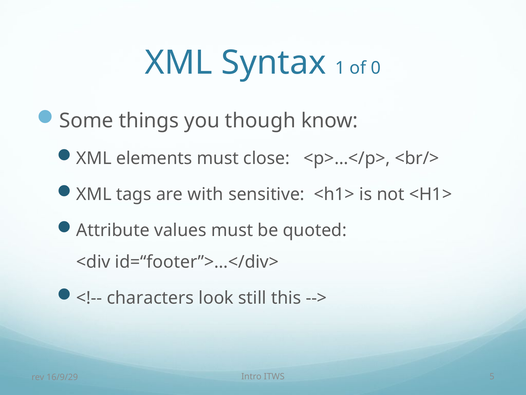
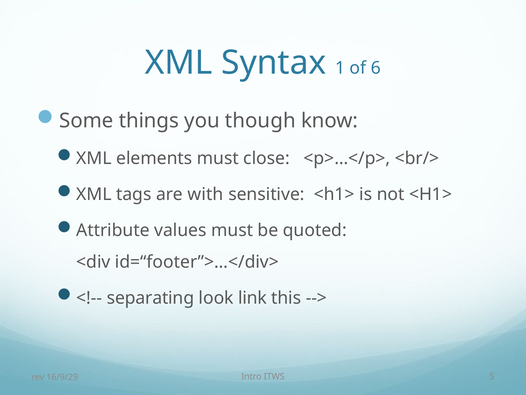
0: 0 -> 6 (376, 68)
characters: characters -> separating (150, 298)
still: still -> link (252, 298)
